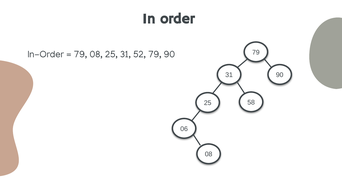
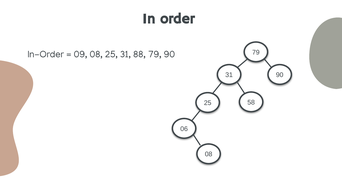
79: 79 -> 09 (81, 54)
52: 52 -> 88 (139, 54)
